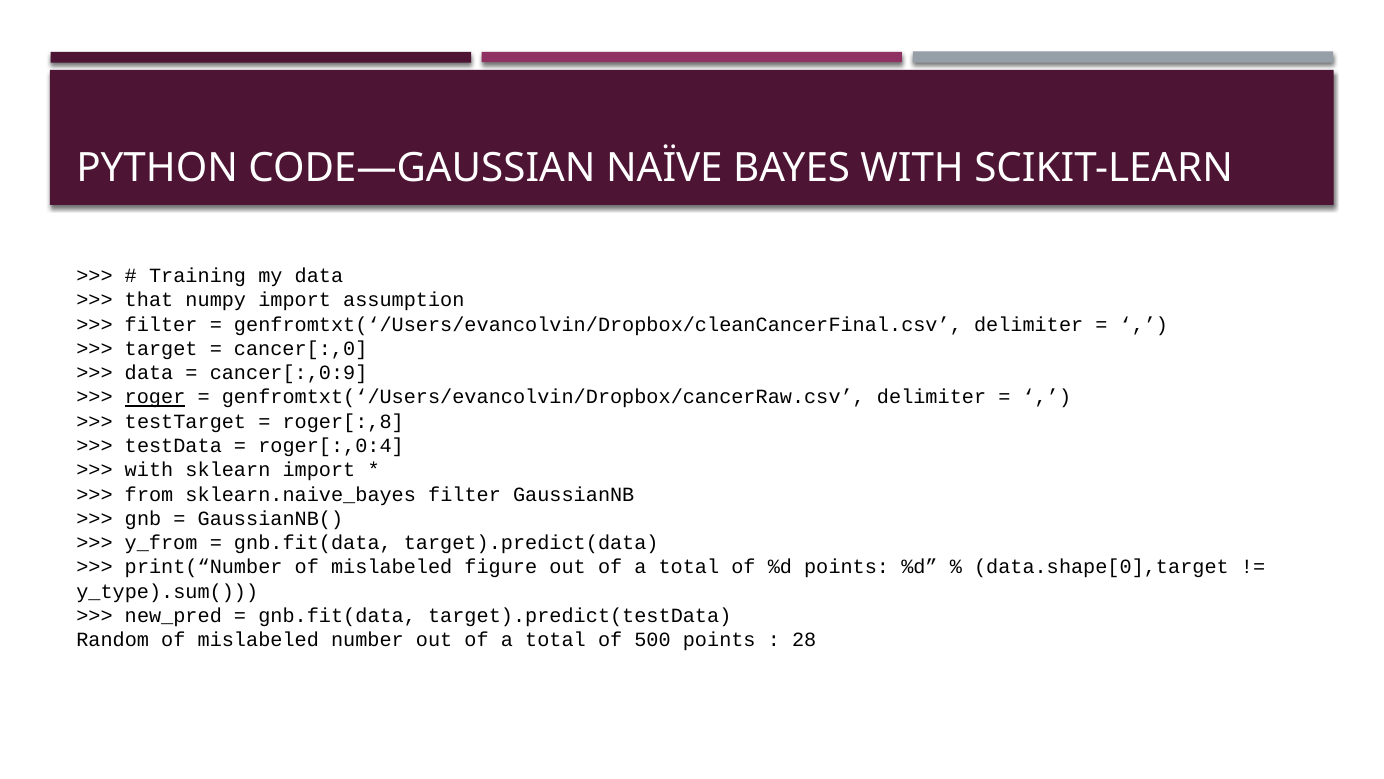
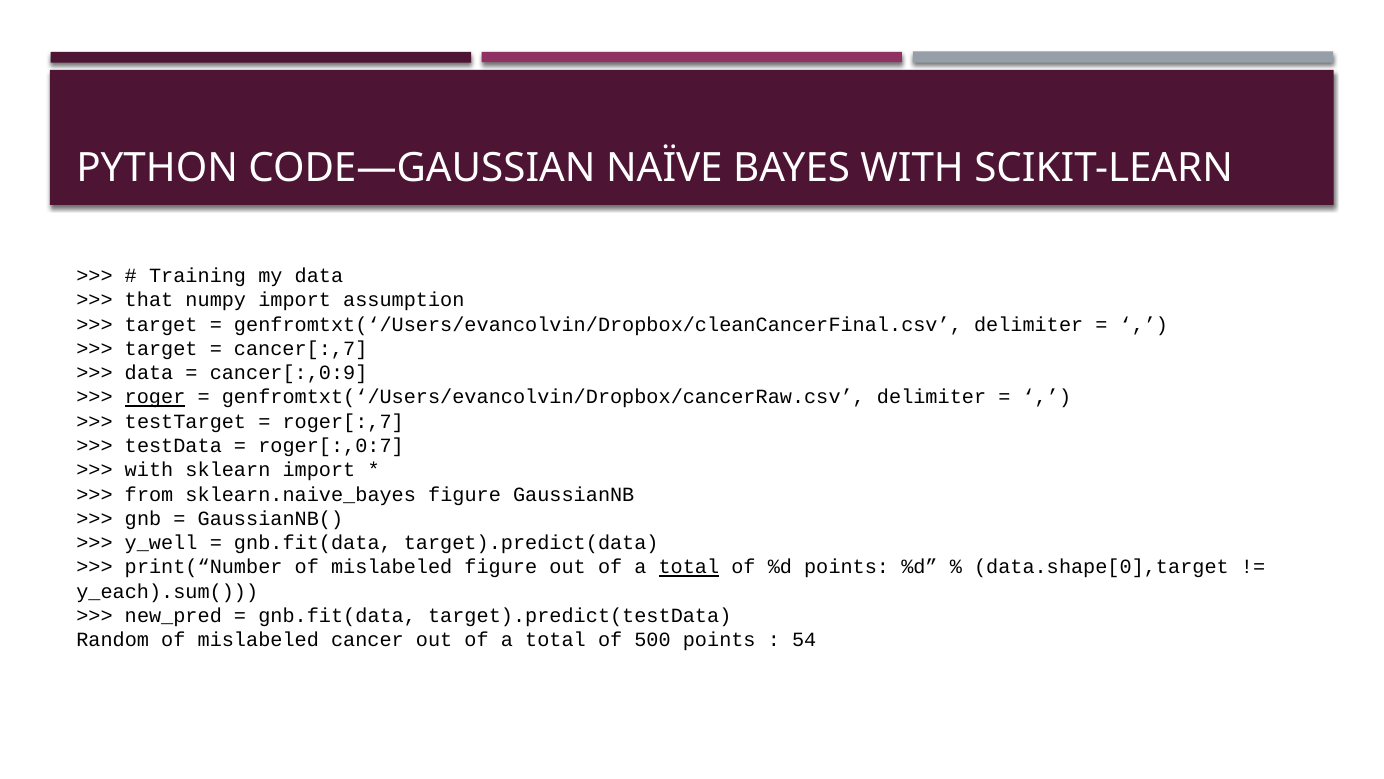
filter: filter -> target (161, 324)
cancer[:,0: cancer[:,0 -> cancer[:,7 (301, 348)
roger[:,8: roger[:,8 -> roger[:,7 (343, 421)
roger[:,0:4: roger[:,0:4 -> roger[:,0:7 (331, 446)
sklearn.naive_bayes filter: filter -> figure (465, 494)
y_from: y_from -> y_well (161, 543)
total underline: none -> present (689, 567)
y_type).sum(: y_type).sum( -> y_each).sum( (167, 591)
number: number -> cancer (367, 640)
28: 28 -> 54 (804, 640)
